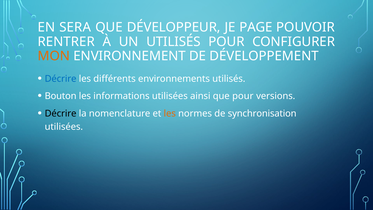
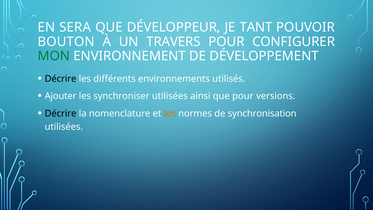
PAGE: PAGE -> TANT (256, 27)
RENTRER: RENTRER -> BOUTON (66, 42)
UN UTILISÉS: UTILISÉS -> TRAVERS (173, 42)
MON colour: orange -> green (54, 56)
Décrire colour: blue -> black (61, 79)
Bouton: Bouton -> Ajouter (61, 96)
informations: informations -> synchroniser (121, 96)
